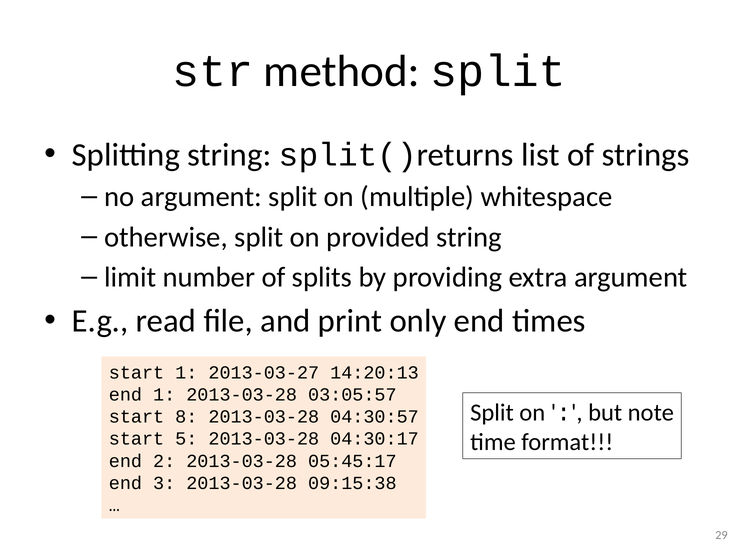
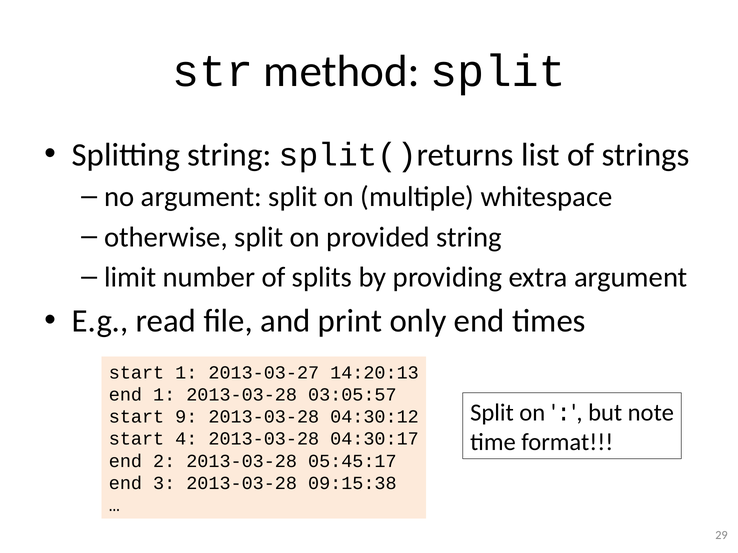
8: 8 -> 9 (186, 417)
04:30:57: 04:30:57 -> 04:30:12 (374, 417)
5: 5 -> 4 (186, 439)
